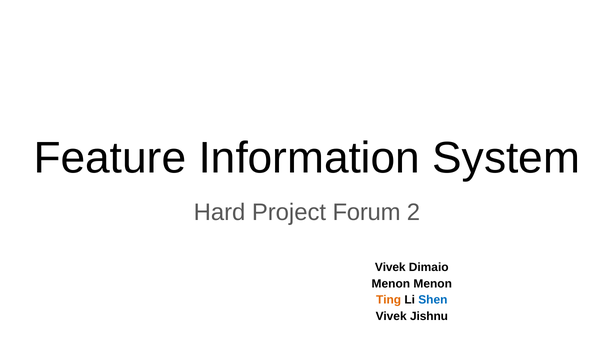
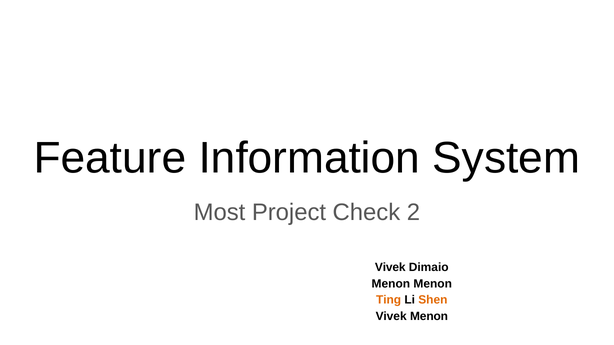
Hard: Hard -> Most (220, 212)
Forum: Forum -> Check (366, 212)
Shen colour: blue -> orange (433, 300)
Vivek Jishnu: Jishnu -> Menon (429, 317)
